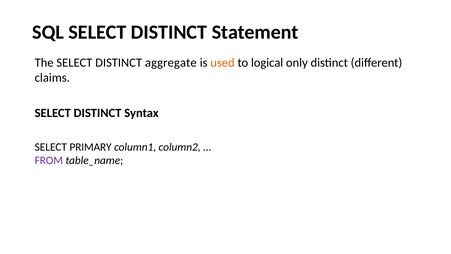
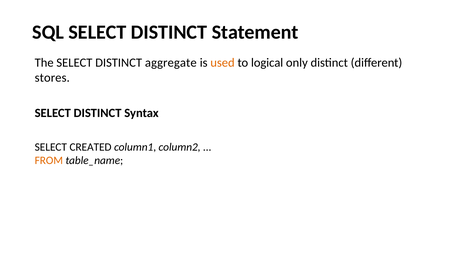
claims: claims -> stores (52, 78)
PRIMARY: PRIMARY -> CREATED (91, 147)
FROM colour: purple -> orange (49, 160)
